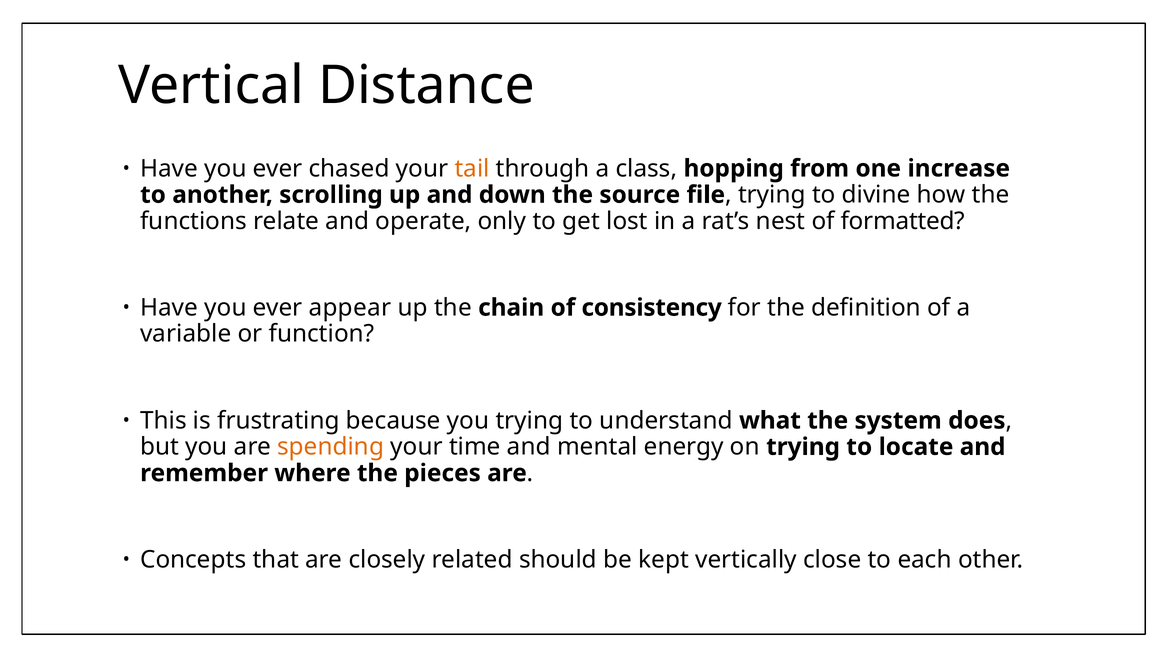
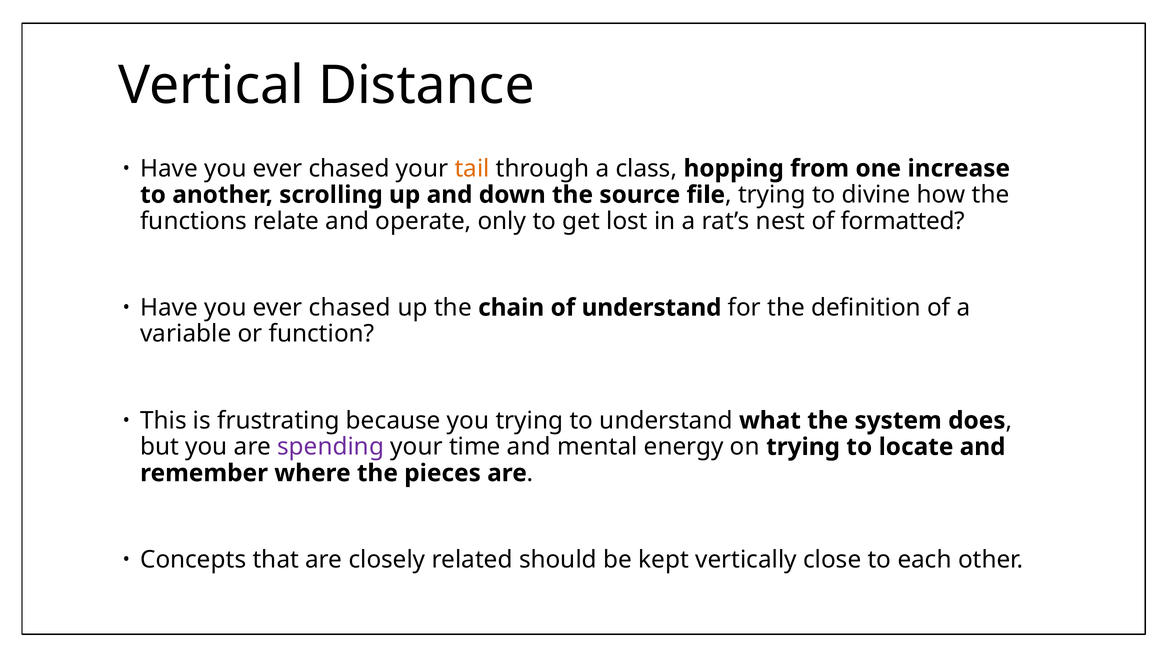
appear: appear -> chased (350, 308)
of consistency: consistency -> understand (652, 308)
spending colour: orange -> purple (331, 447)
